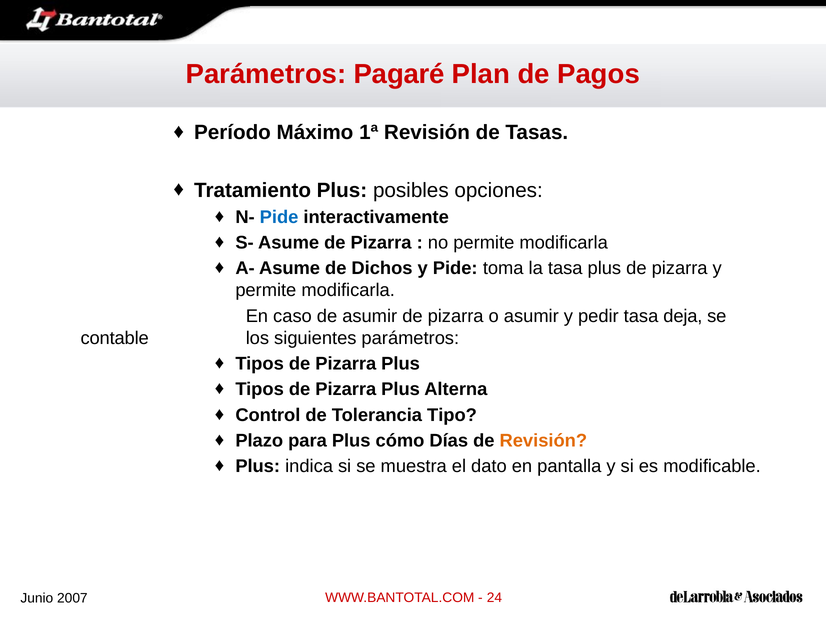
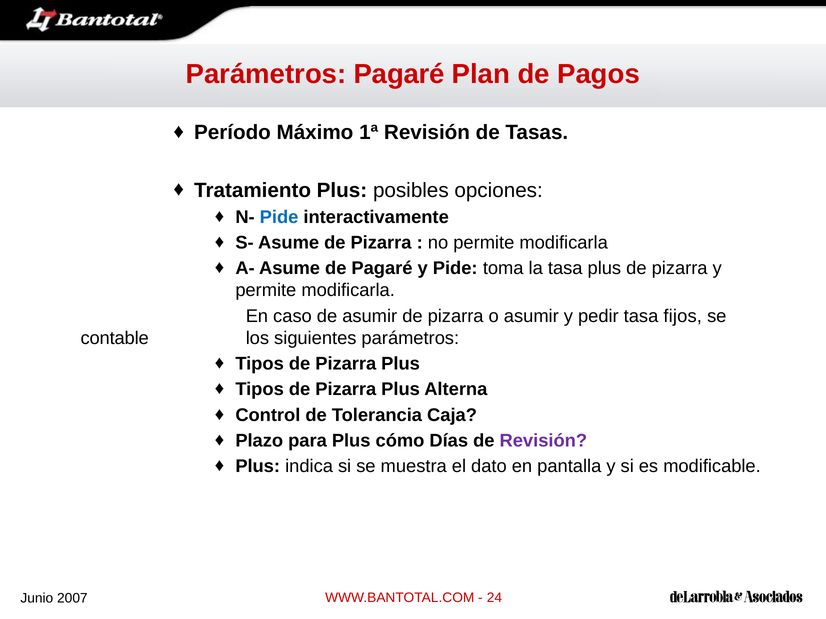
de Dichos: Dichos -> Pagaré (382, 269)
deja: deja -> fijos (683, 316)
Tipo: Tipo -> Caja (452, 415)
Revisión colour: orange -> purple (543, 441)
